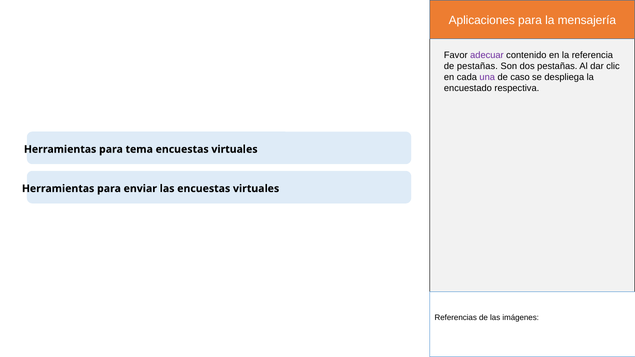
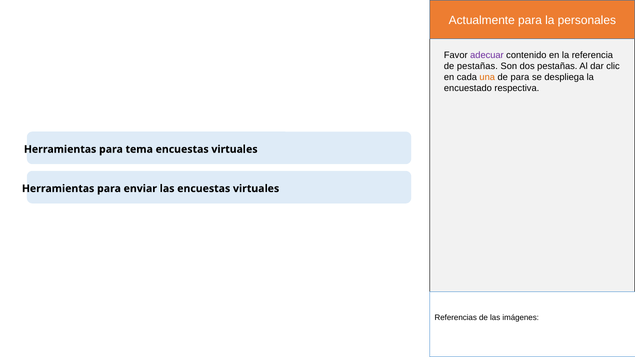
Aplicaciones: Aplicaciones -> Actualmente (482, 20)
mensajería: mensajería -> personales (587, 20)
una colour: purple -> orange (487, 77)
de caso: caso -> para (520, 77)
